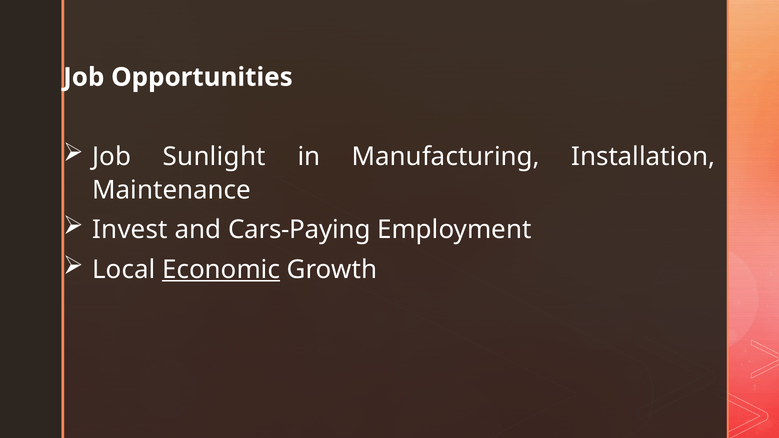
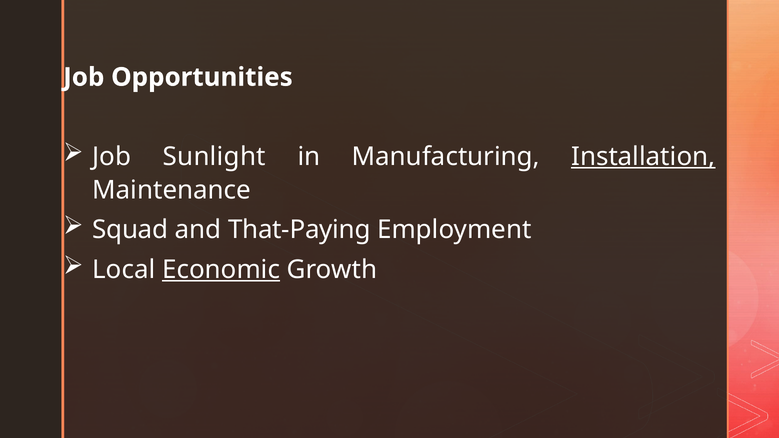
Installation underline: none -> present (643, 157)
Invest: Invest -> Squad (130, 230)
Cars-Paying: Cars-Paying -> That-Paying (299, 230)
